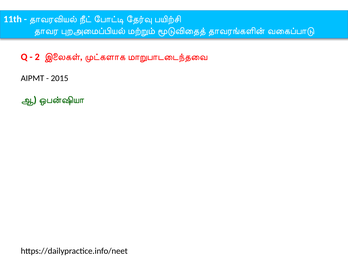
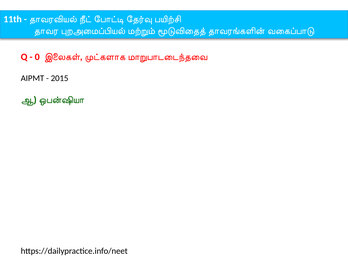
2: 2 -> 0 (37, 57)
